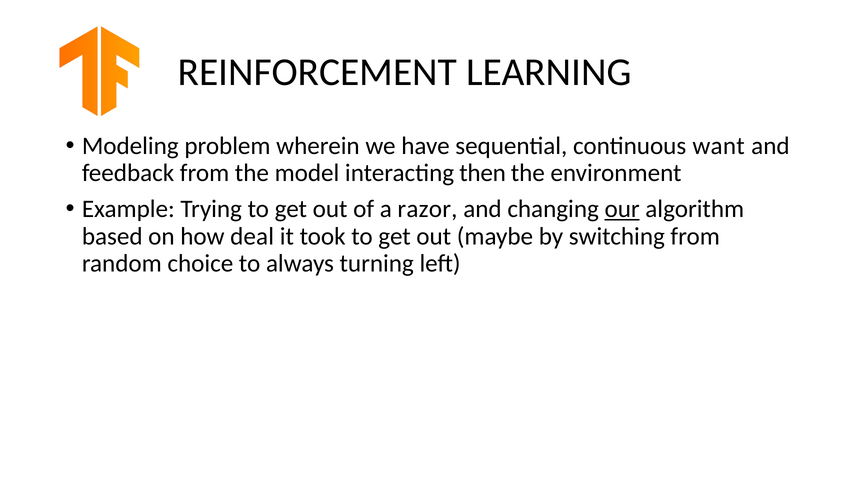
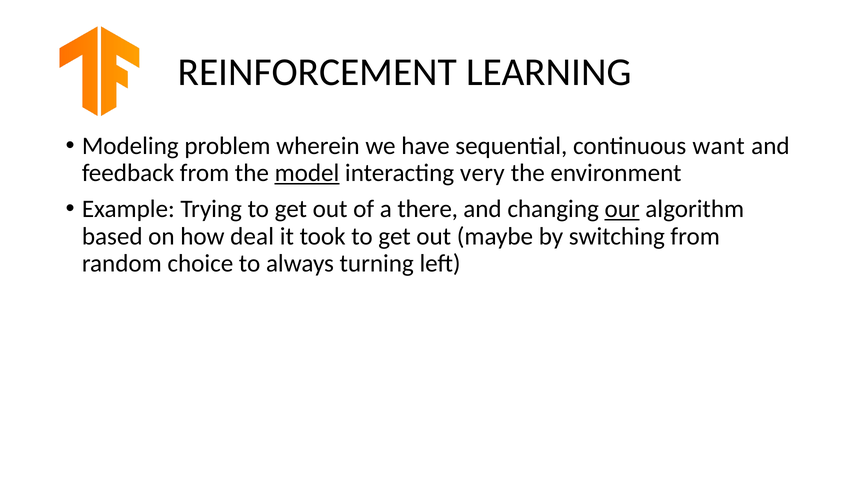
model underline: none -> present (307, 173)
then: then -> very (482, 173)
razor: razor -> there (428, 209)
